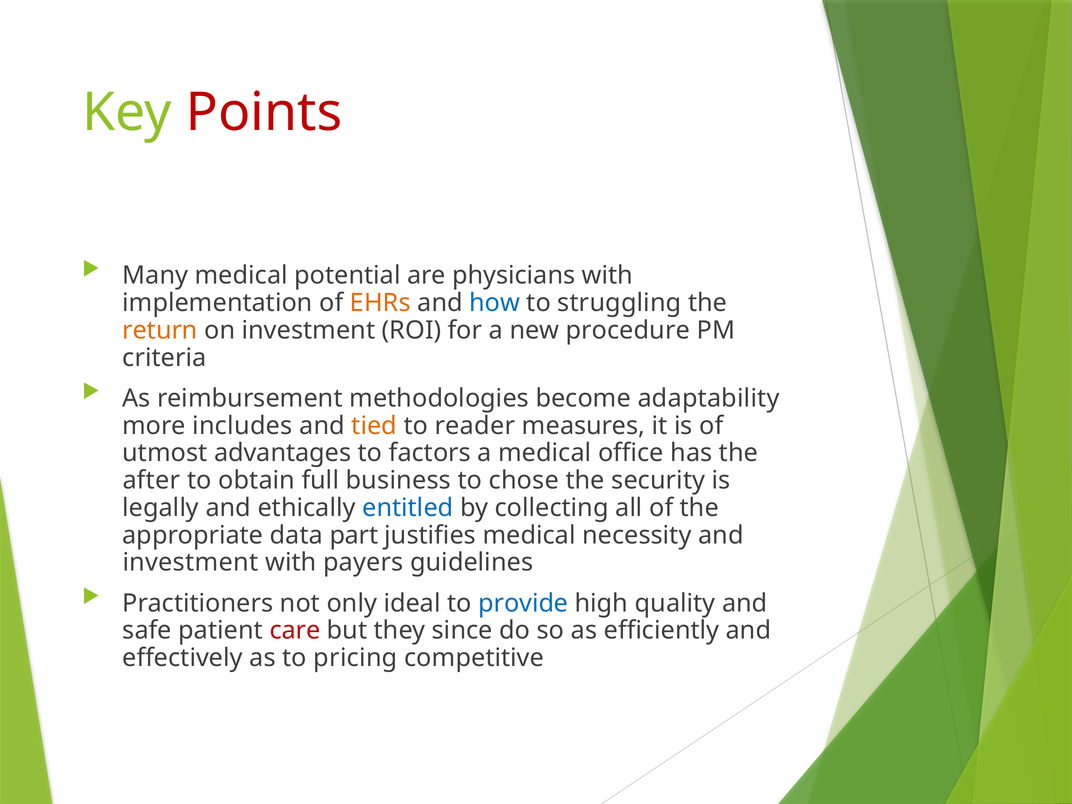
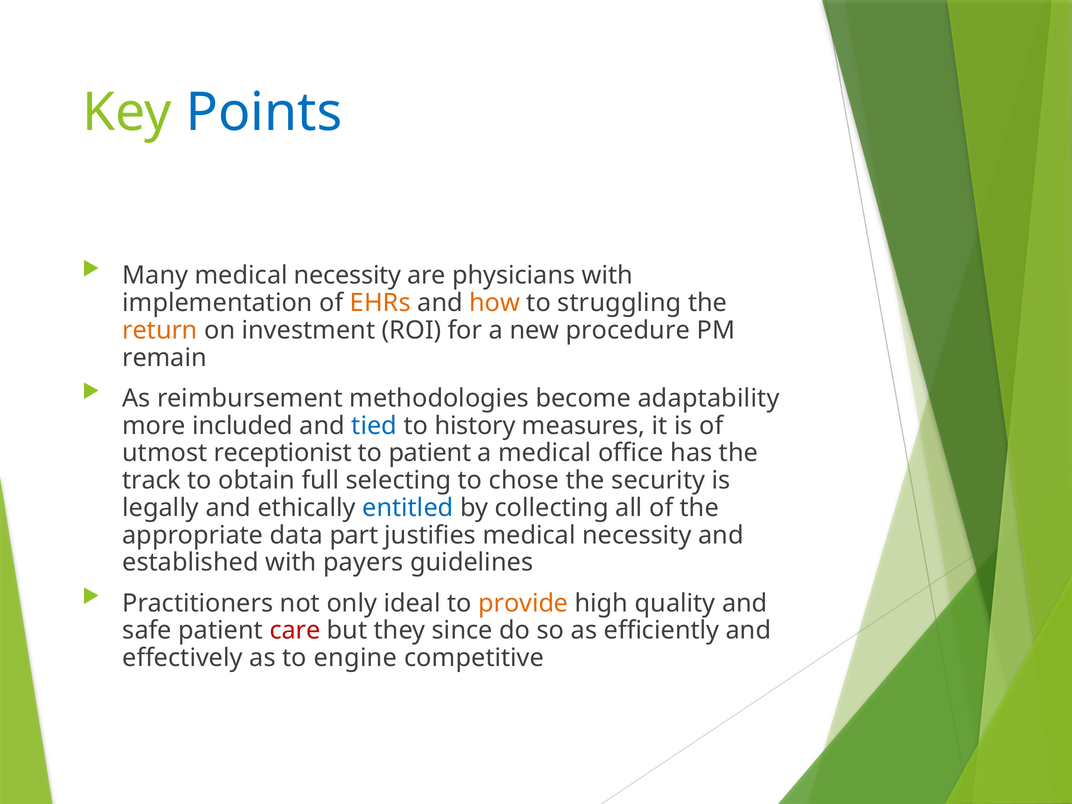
Points colour: red -> blue (264, 113)
Many medical potential: potential -> necessity (348, 276)
how colour: blue -> orange (495, 303)
criteria: criteria -> remain (165, 358)
includes: includes -> included (243, 426)
tied colour: orange -> blue (374, 426)
reader: reader -> history (475, 426)
advantages: advantages -> receptionist (283, 453)
to factors: factors -> patient (430, 453)
after: after -> track (152, 480)
business: business -> selecting (399, 480)
investment: investment -> established (190, 563)
provide colour: blue -> orange (523, 603)
pricing: pricing -> engine (355, 658)
